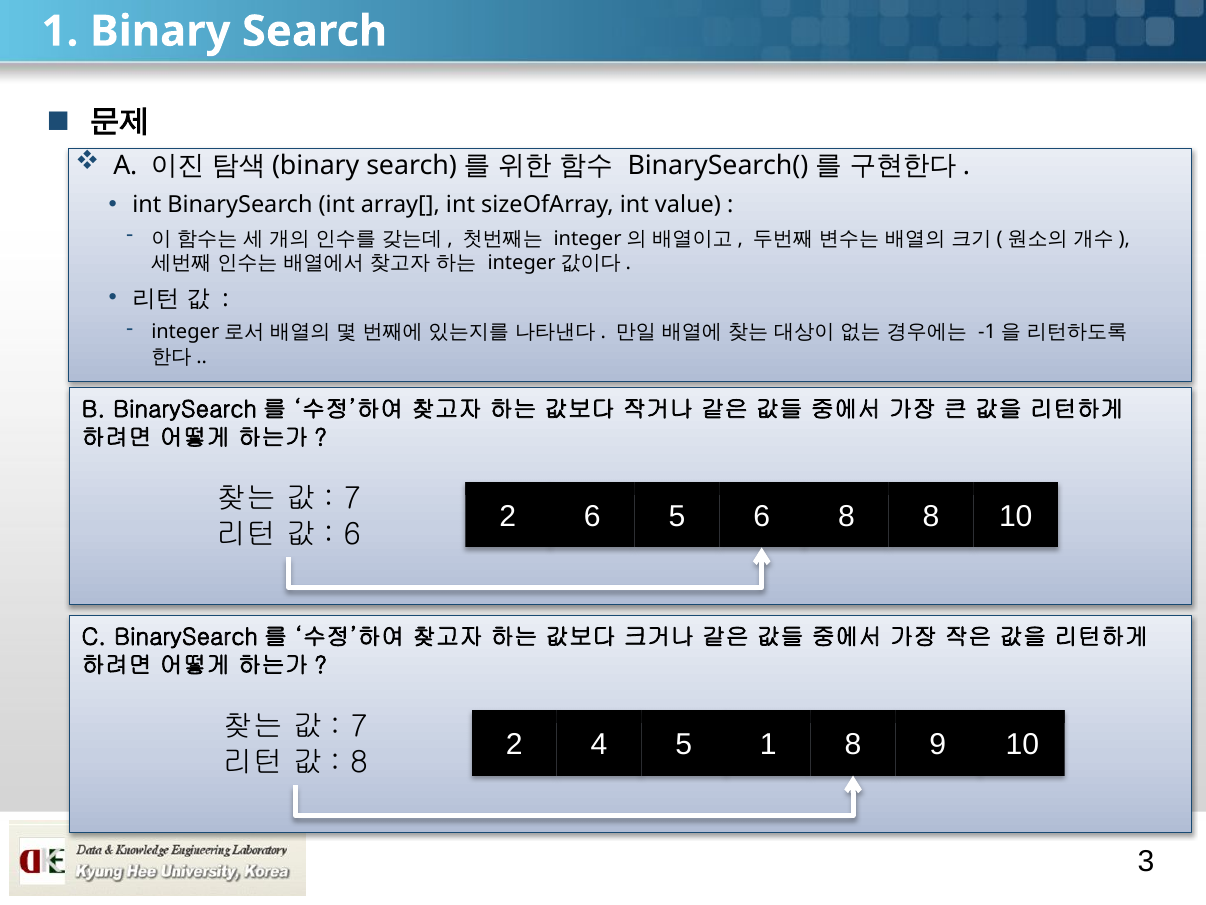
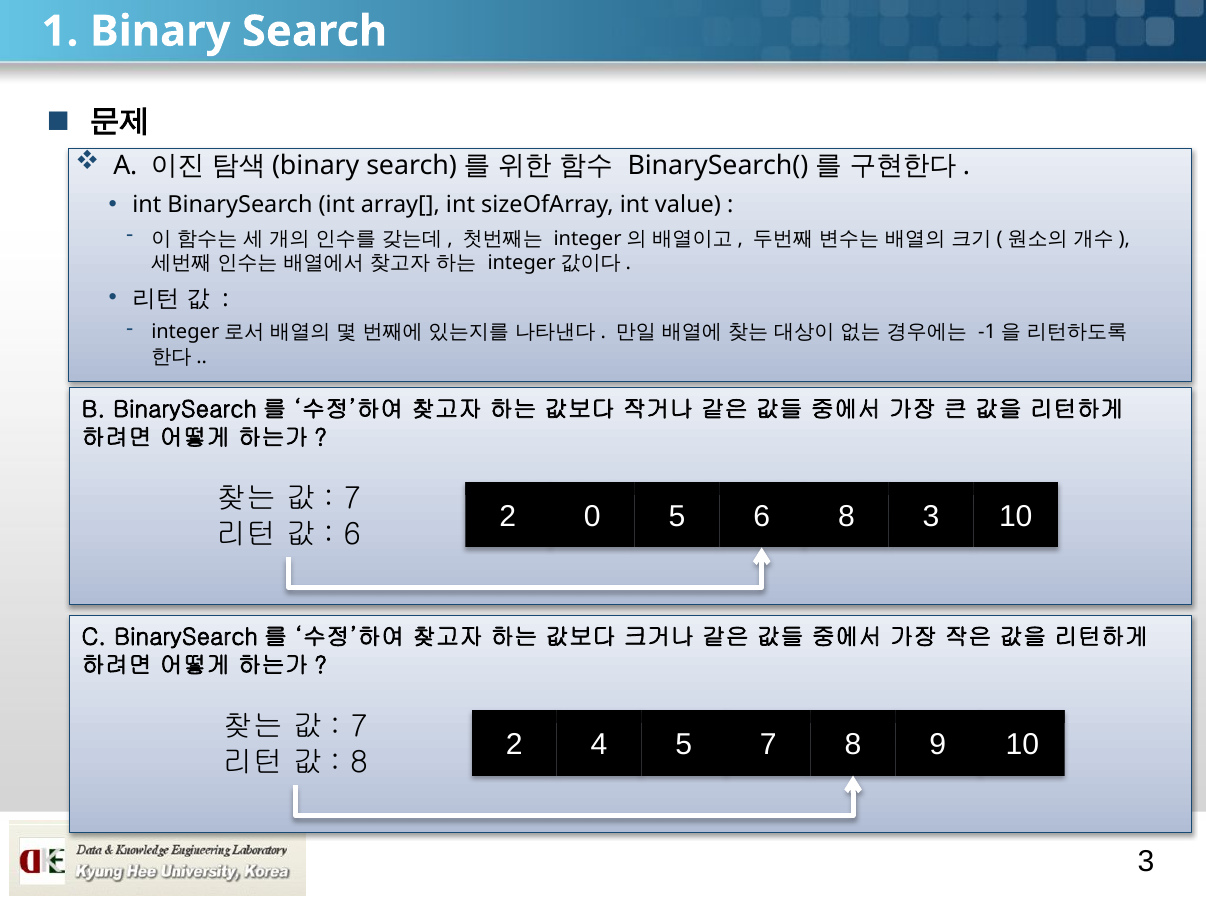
2 6: 6 -> 0 (592, 516)
8 8: 8 -> 3 (931, 516)
5 1: 1 -> 7 (768, 744)
